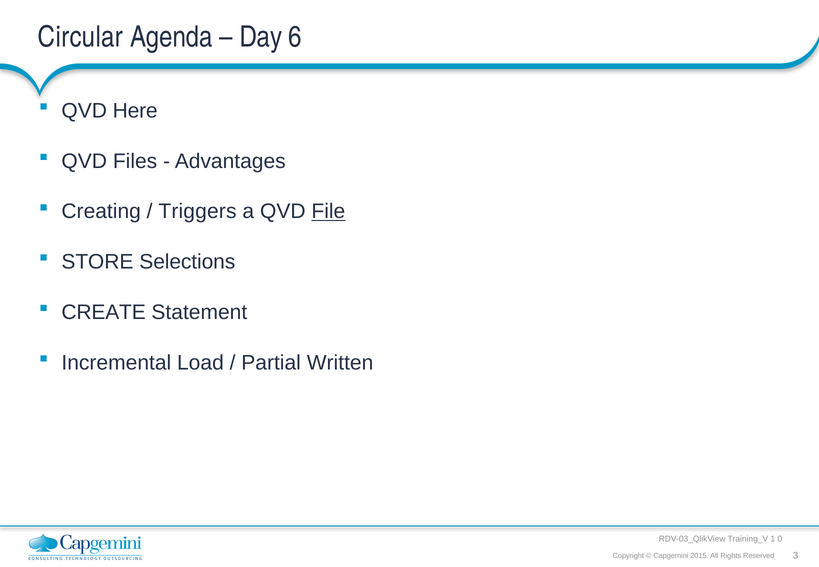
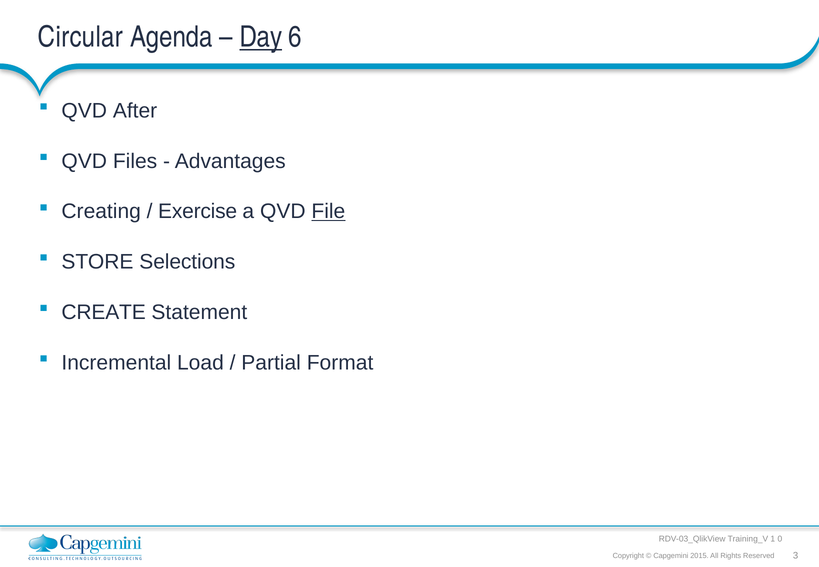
Day underline: none -> present (261, 37)
Here: Here -> After (135, 111)
Triggers: Triggers -> Exercise (198, 211)
Written: Written -> Format (340, 363)
